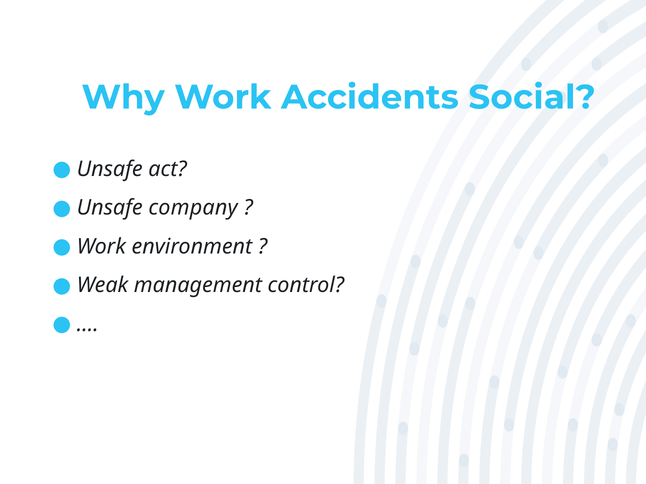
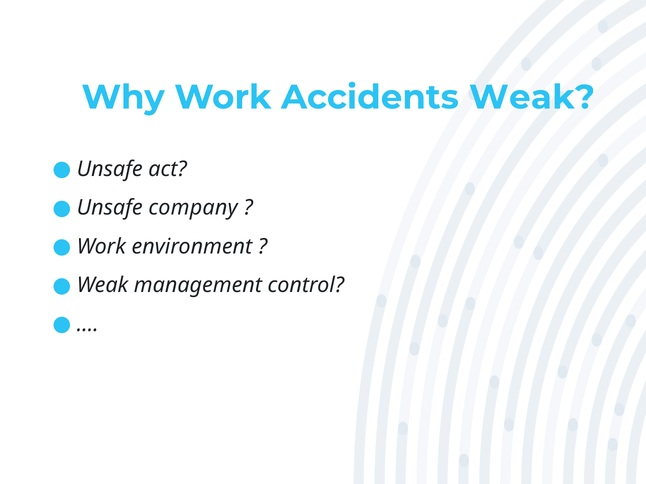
Accidents Social: Social -> Weak (532, 97)
